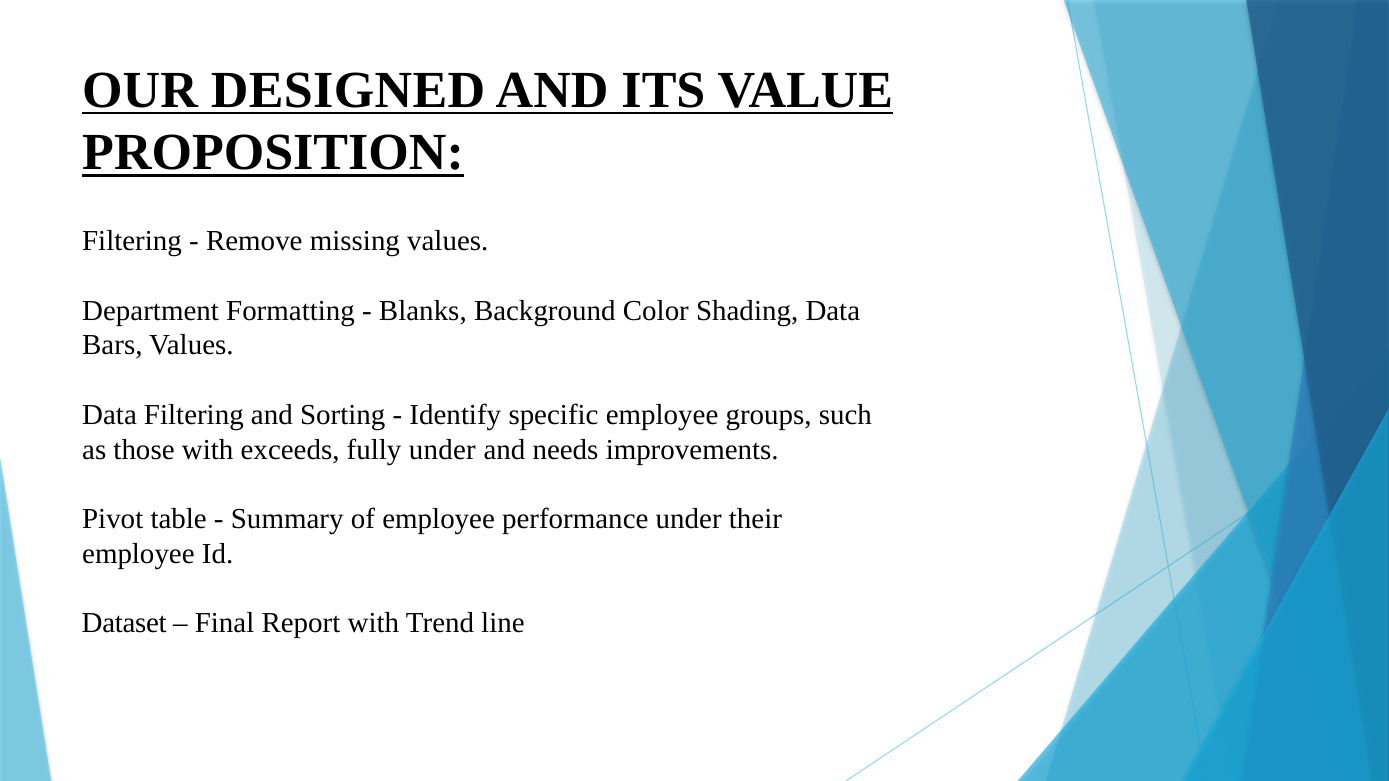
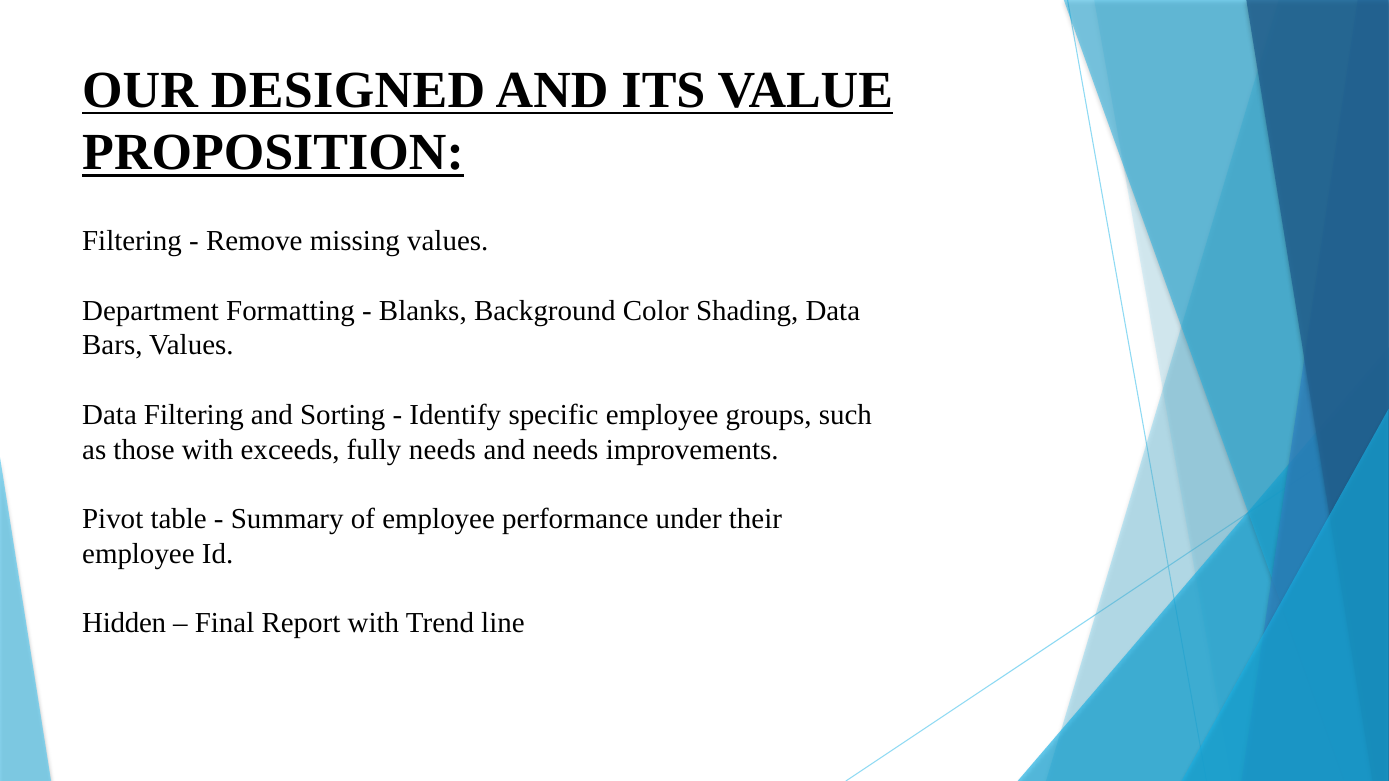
fully under: under -> needs (442, 450)
Dataset: Dataset -> Hidden (124, 623)
